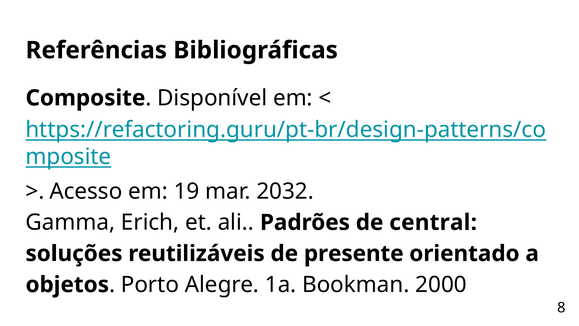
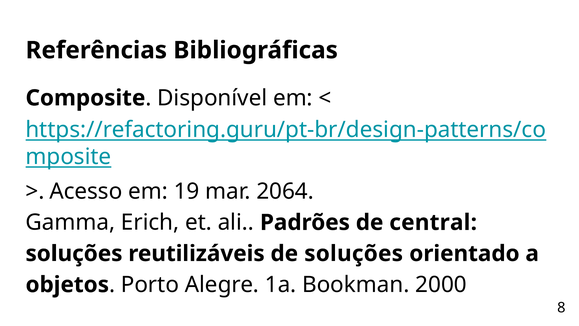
2032: 2032 -> 2064 (285, 191)
de presente: presente -> soluções (354, 253)
